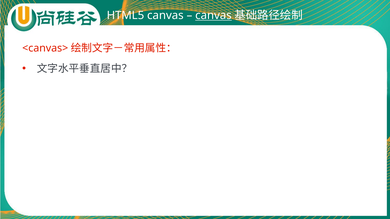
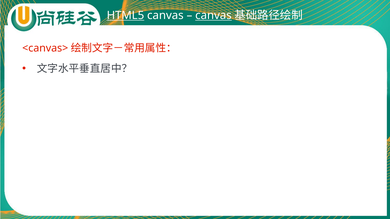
HTML5 underline: none -> present (125, 15)
